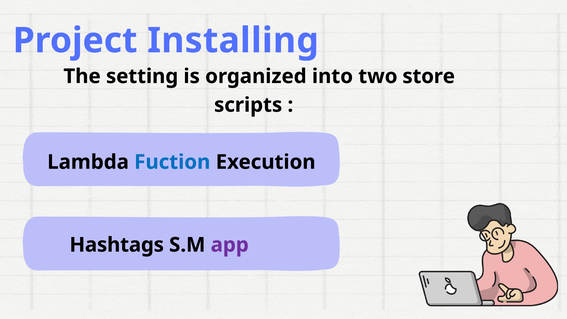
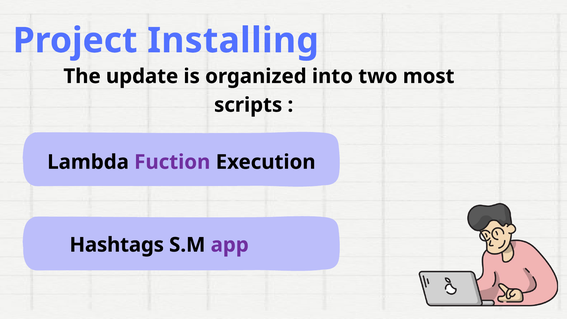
setting: setting -> update (142, 76)
store: store -> most (429, 76)
Fuction colour: blue -> purple (172, 162)
